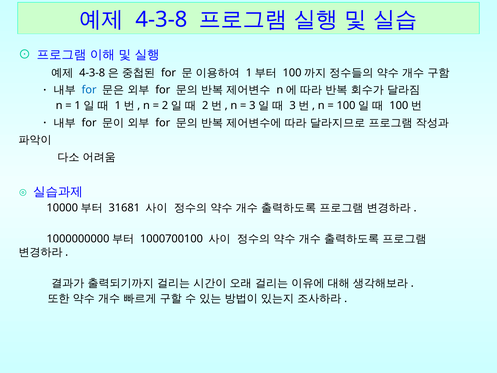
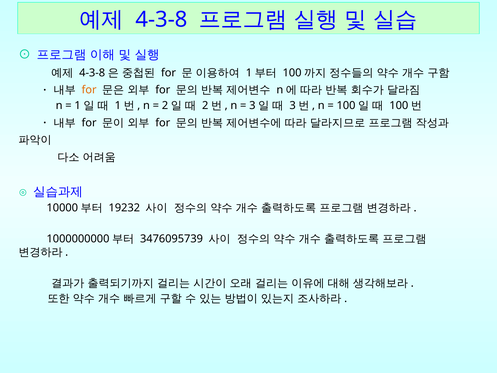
for colour: blue -> orange (89, 90)
31681: 31681 -> 19232 (124, 208)
1000700100: 1000700100 -> 3476095739 (171, 239)
